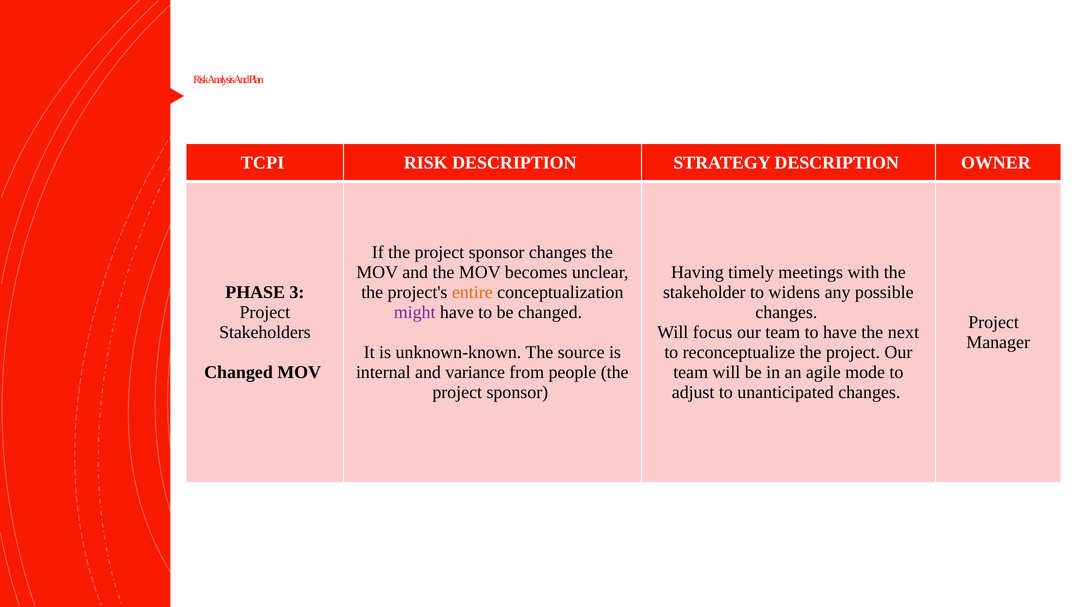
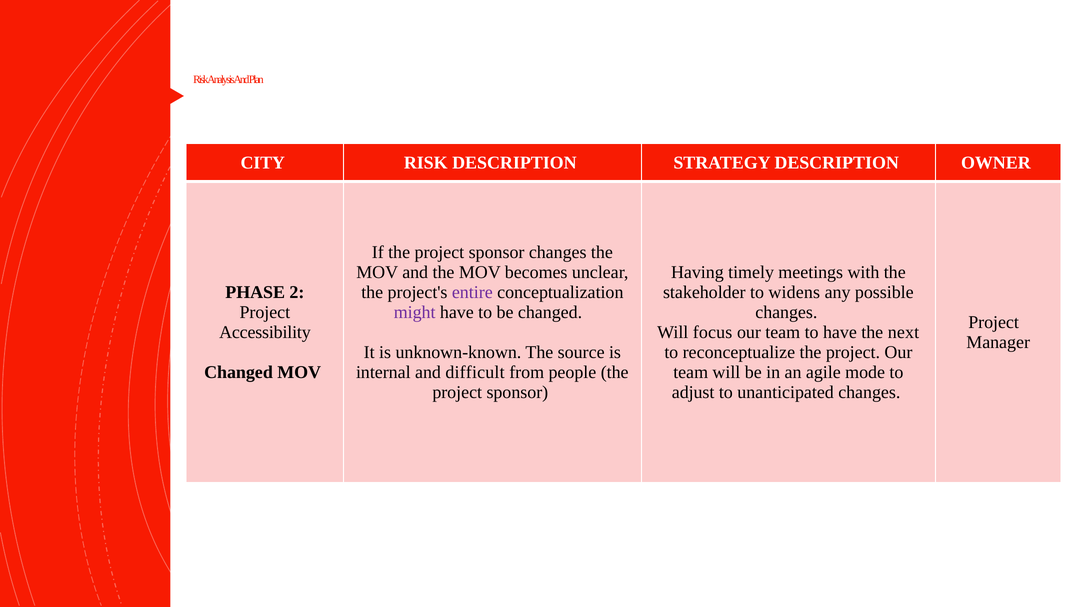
TCPI: TCPI -> CITY (263, 163)
3: 3 -> 2 (297, 292)
entire colour: orange -> purple (472, 292)
Stakeholders: Stakeholders -> Accessibility (265, 332)
variance: variance -> difficult (475, 372)
